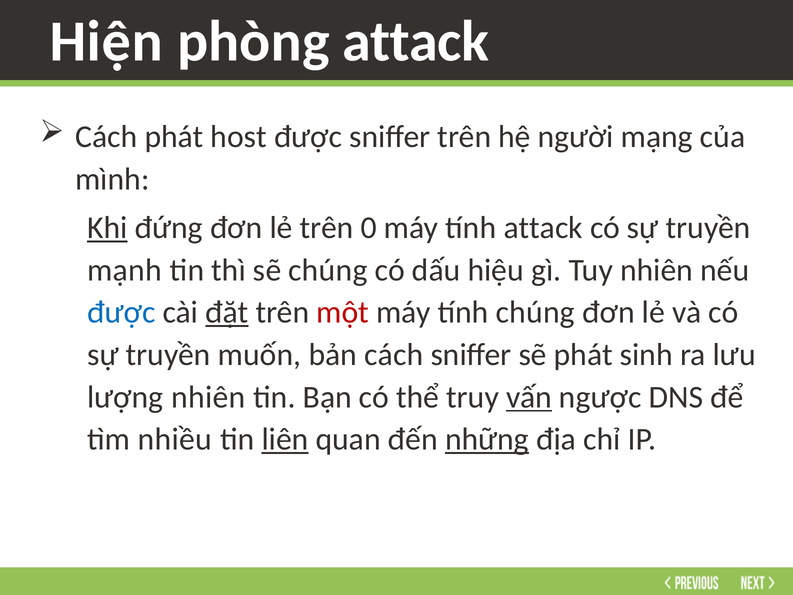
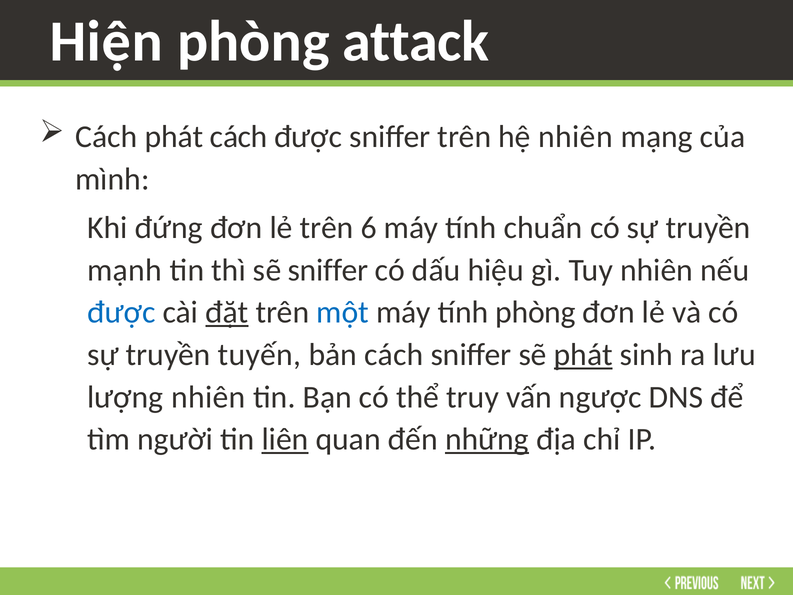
phát host: host -> cách (239, 137)
hệ người: người -> nhiên (576, 137)
Khi underline: present -> none (107, 228)
0: 0 -> 6 (369, 228)
tính attack: attack -> chuẩn (543, 228)
sẽ chúng: chúng -> sniffer (328, 270)
một colour: red -> blue (343, 312)
tính chúng: chúng -> phòng (536, 312)
muốn: muốn -> tuyến (259, 355)
phát underline: none -> present (583, 355)
vấn underline: present -> none (529, 397)
nhiều: nhiều -> người (175, 439)
